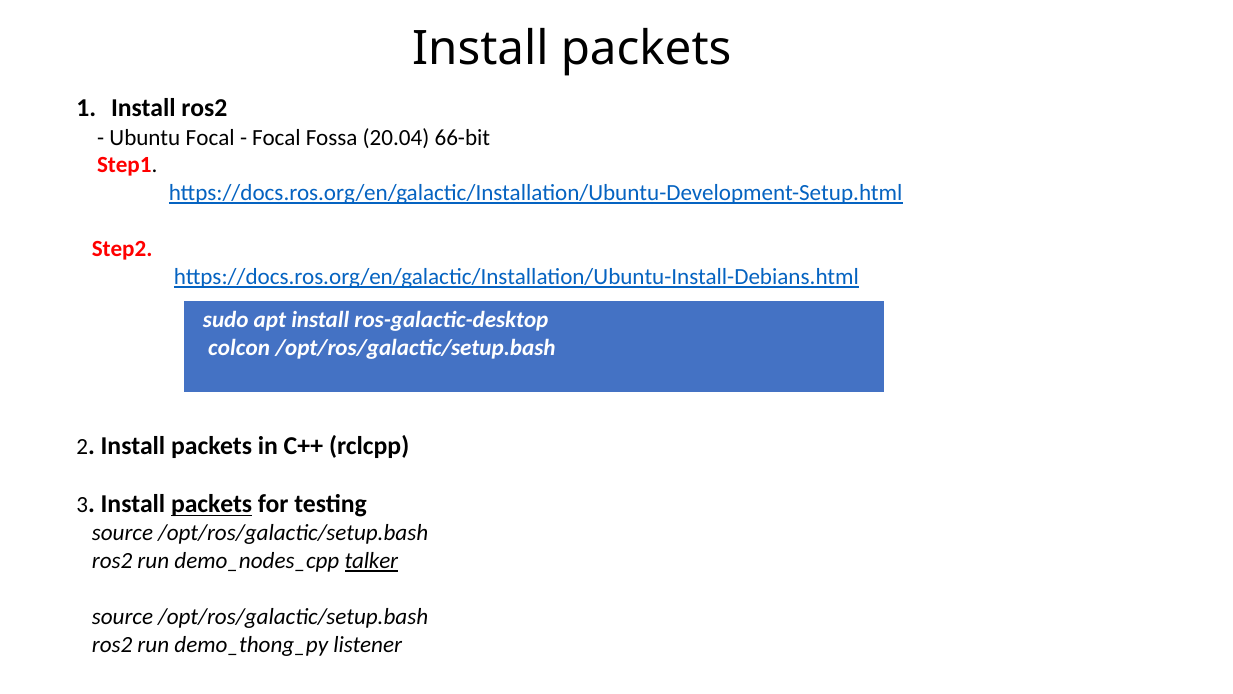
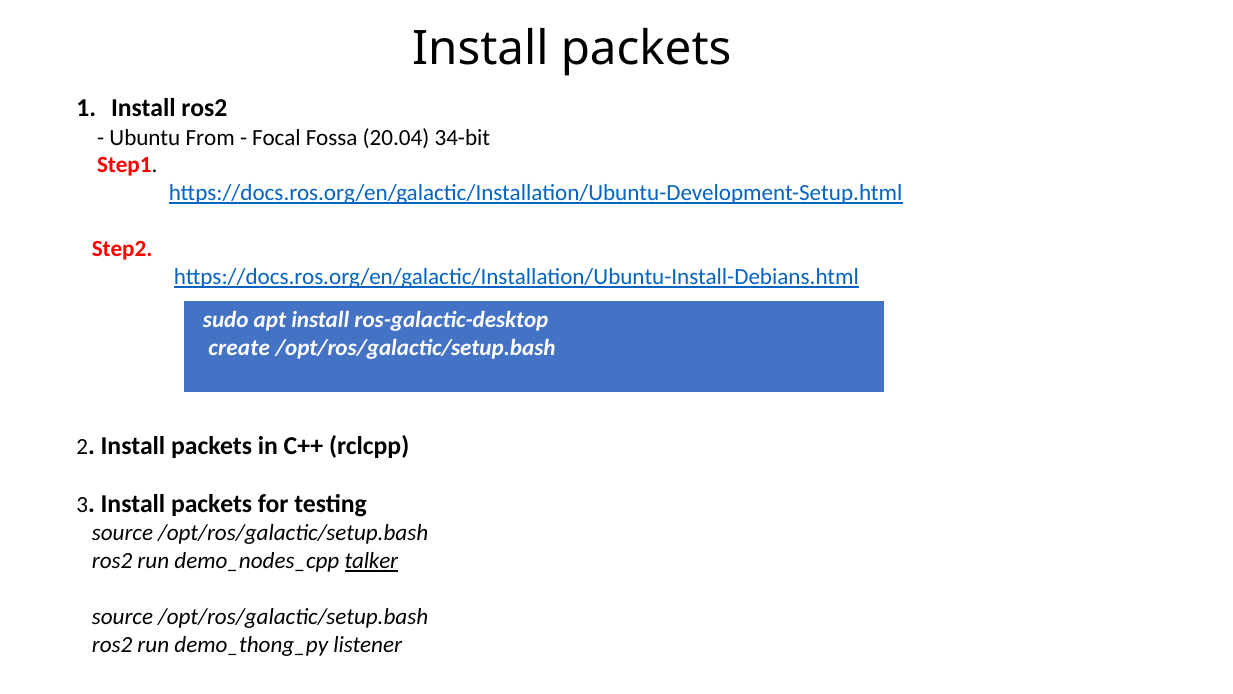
Ubuntu Focal: Focal -> From (210, 137)
66-bit: 66-bit -> 34-bit (462, 137)
colcon: colcon -> create (239, 348)
packets underline: present -> none (212, 504)
